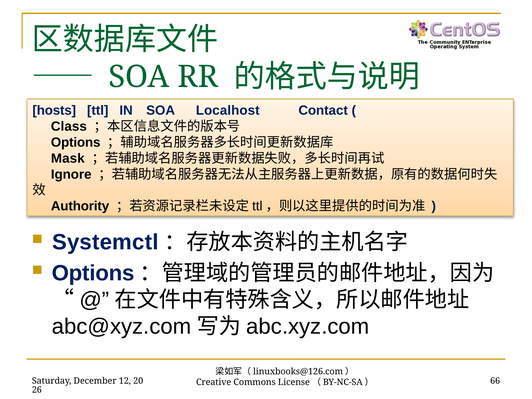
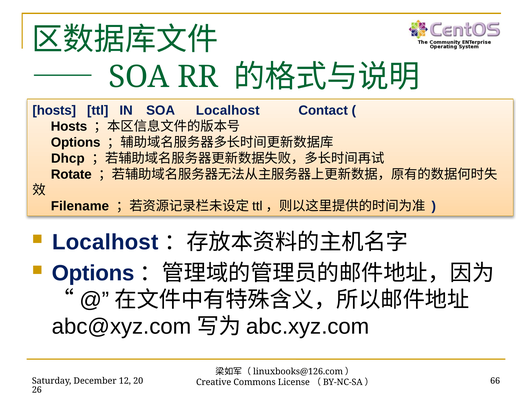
Class: Class -> Hosts (69, 126)
Mask: Mask -> Dhcp (68, 158)
Ignore: Ignore -> Rotate (71, 174)
Authority: Authority -> Filename (80, 206)
Systemctl: Systemctl -> Localhost (105, 242)
